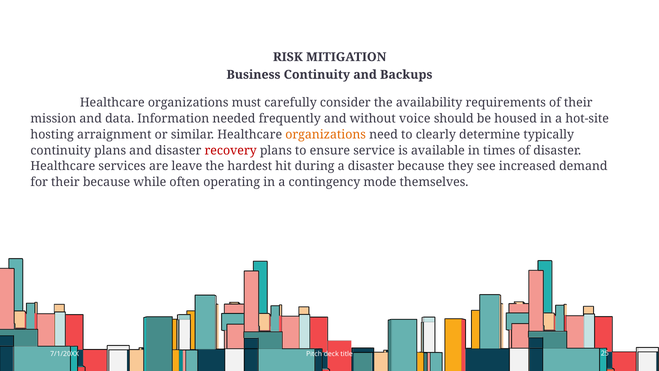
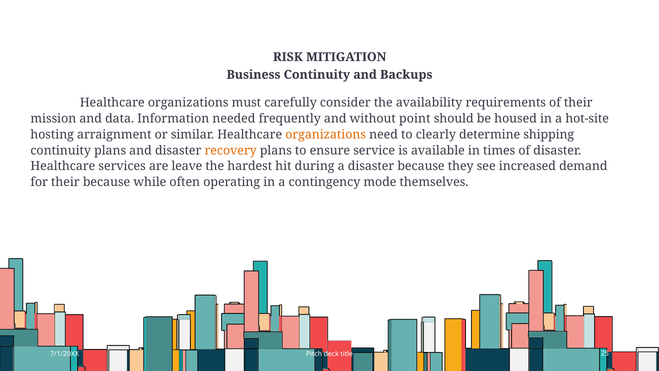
voice: voice -> point (415, 119)
typically: typically -> shipping (549, 135)
recovery colour: red -> orange (231, 150)
